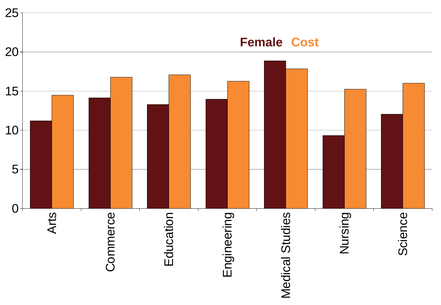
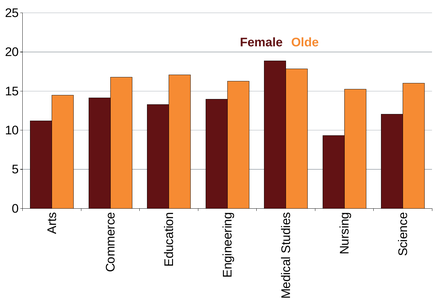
Cost: Cost -> Olde (305, 42)
